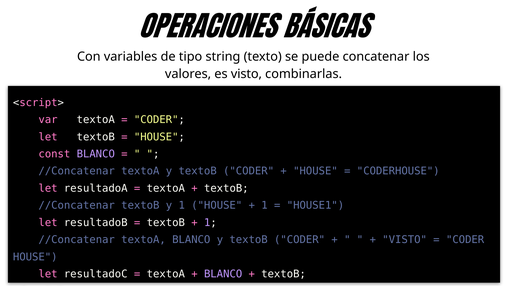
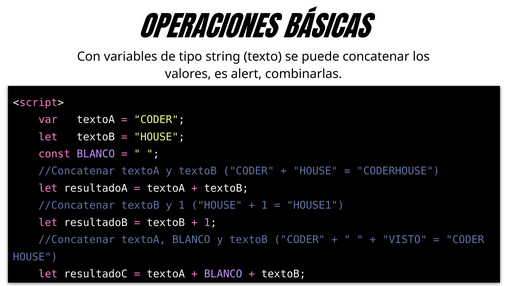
es visto: visto -> alert (246, 74)
